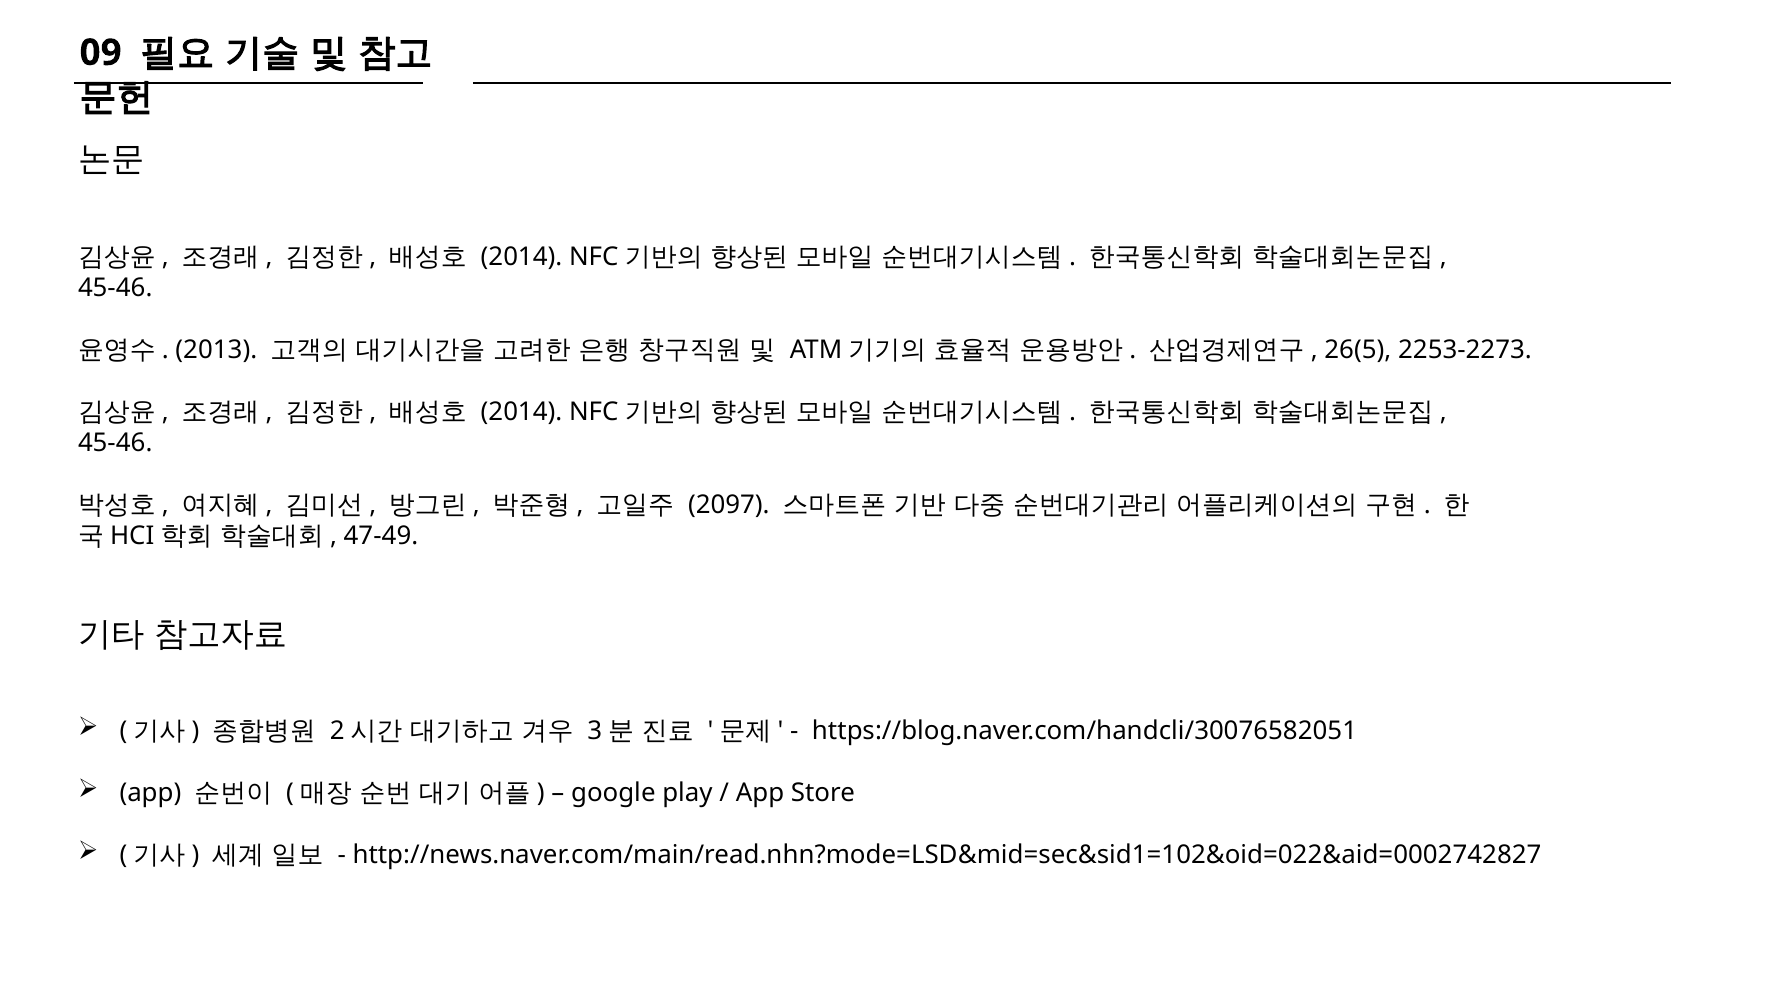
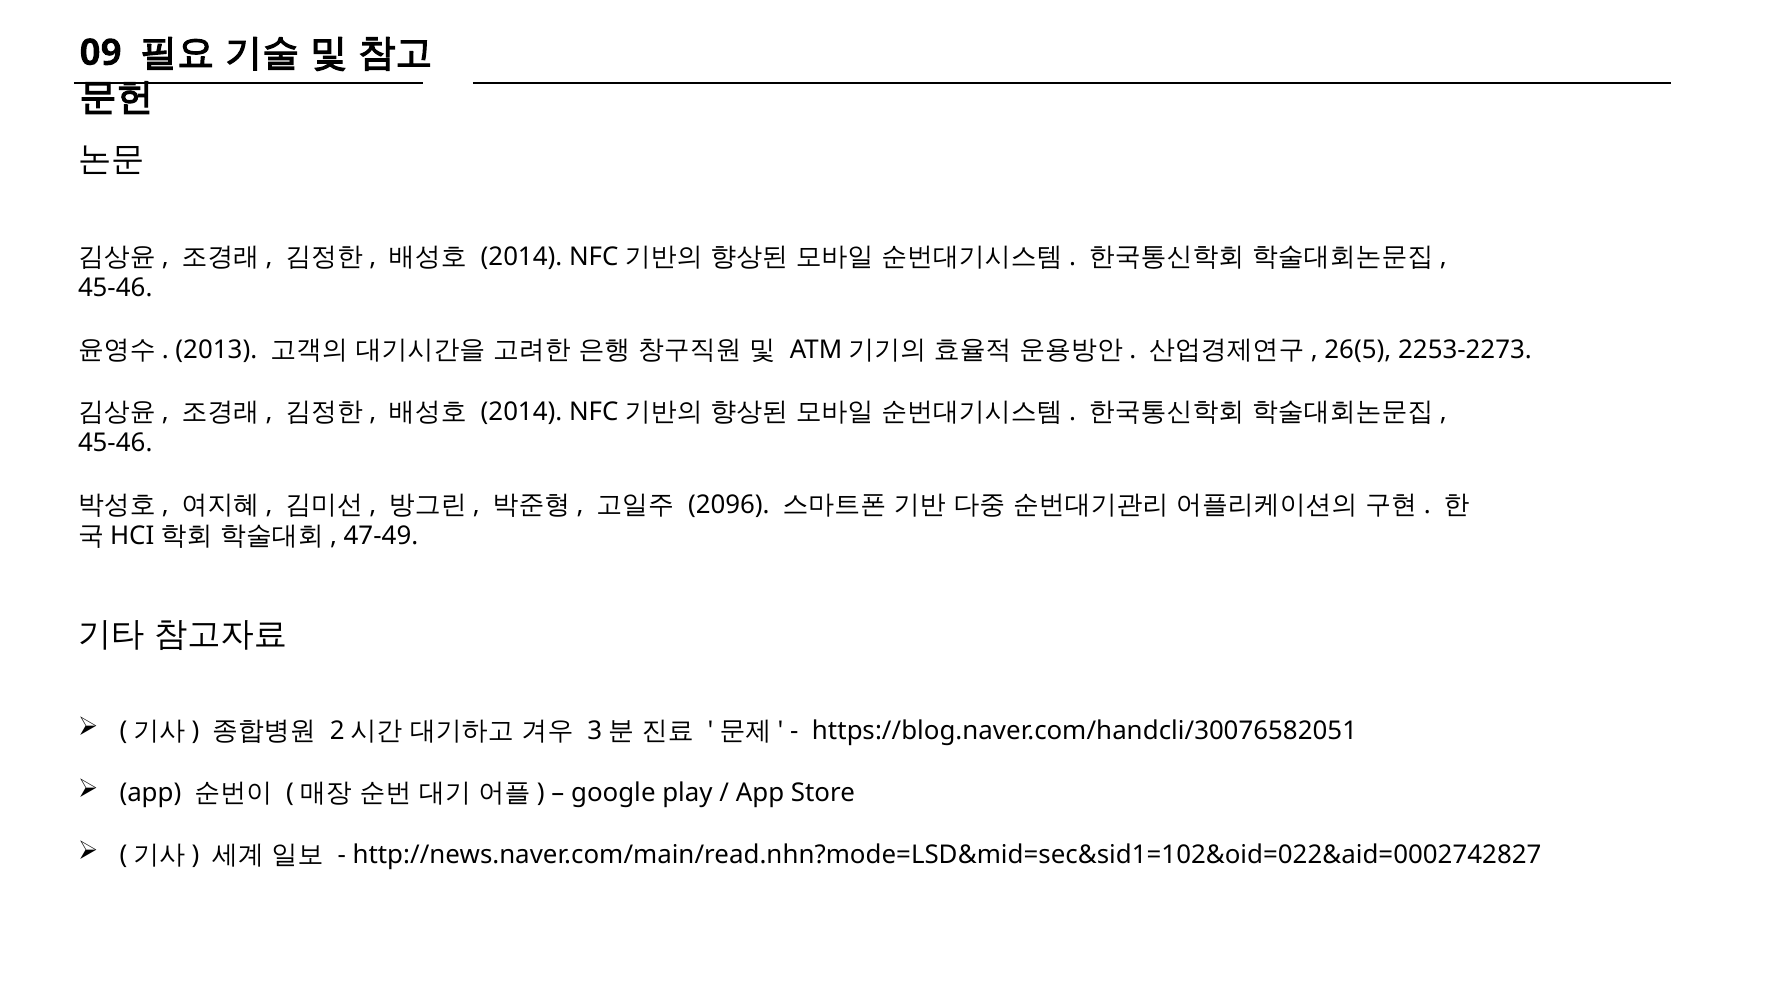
2097: 2097 -> 2096 (729, 505)
